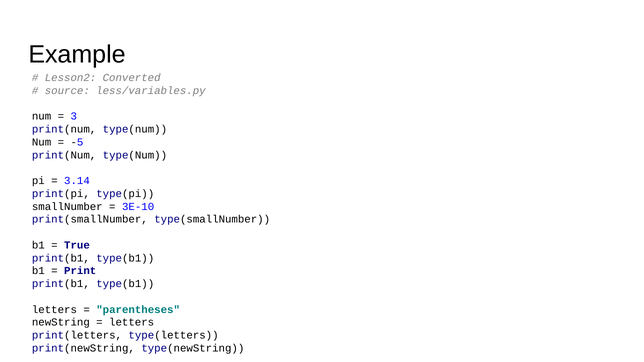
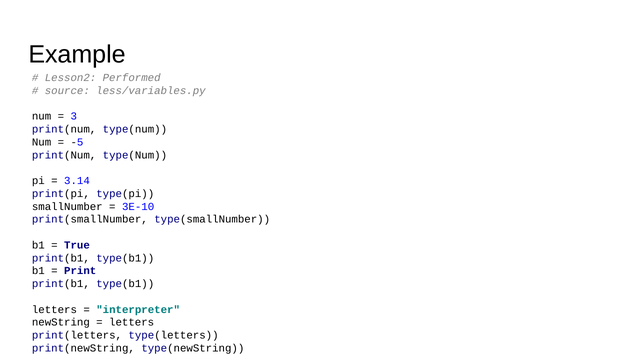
Converted: Converted -> Performed (132, 78)
parentheses: parentheses -> interpreter (138, 310)
